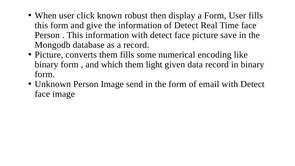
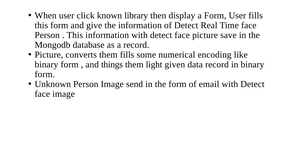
robust: robust -> library (136, 16)
which: which -> things (112, 65)
